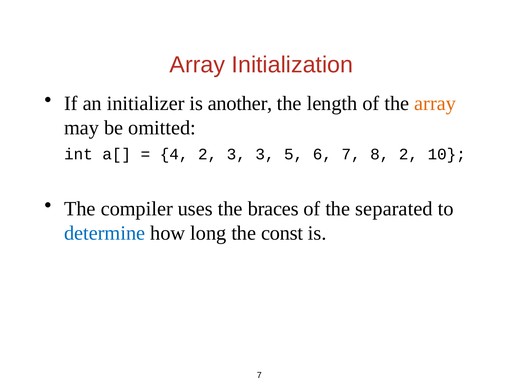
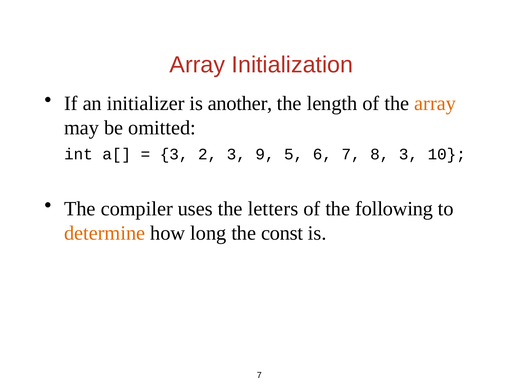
4: 4 -> 3 (174, 154)
3 3: 3 -> 9 (265, 154)
8 2: 2 -> 3 (408, 154)
braces: braces -> letters (273, 209)
separated: separated -> following (394, 209)
determine colour: blue -> orange (105, 233)
